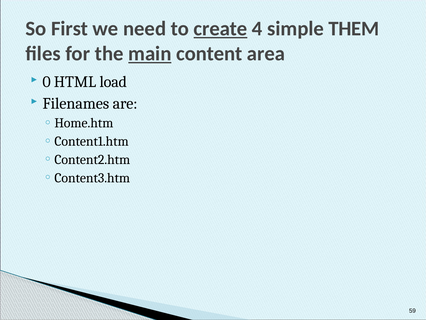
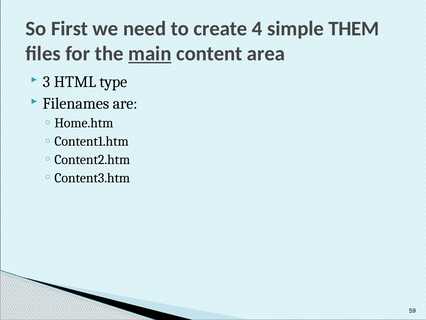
create underline: present -> none (221, 29)
0: 0 -> 3 (46, 82)
load: load -> type (113, 82)
